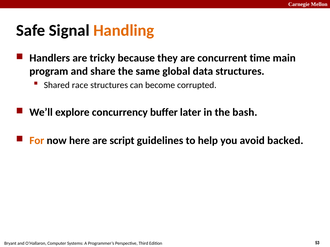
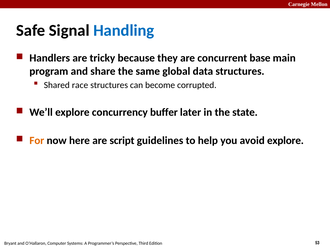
Handling colour: orange -> blue (124, 31)
time: time -> base (260, 58)
bash: bash -> state (245, 112)
avoid backed: backed -> explore (285, 141)
